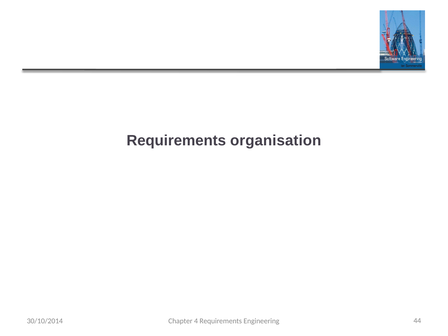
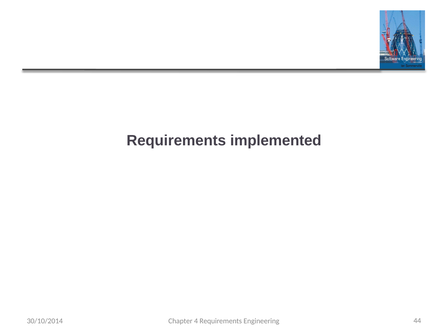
organisation: organisation -> implemented (276, 141)
